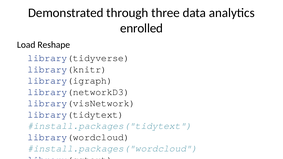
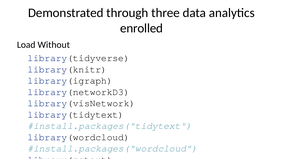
Reshape: Reshape -> Without (54, 45)
